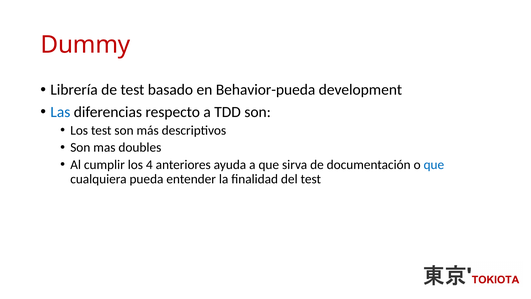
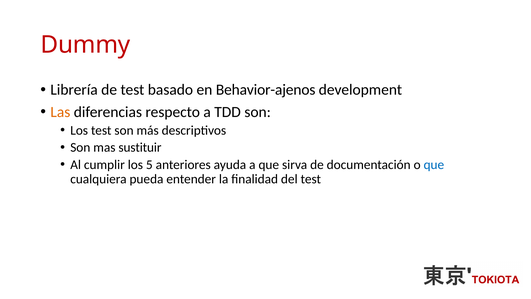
Behavior-pueda: Behavior-pueda -> Behavior-ajenos (266, 90)
Las colour: blue -> orange (60, 112)
doubles: doubles -> sustituir (140, 147)
4: 4 -> 5 (149, 164)
